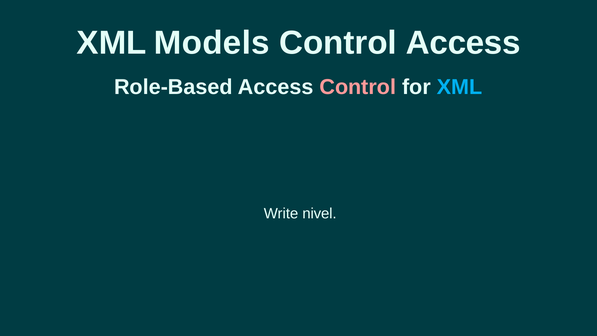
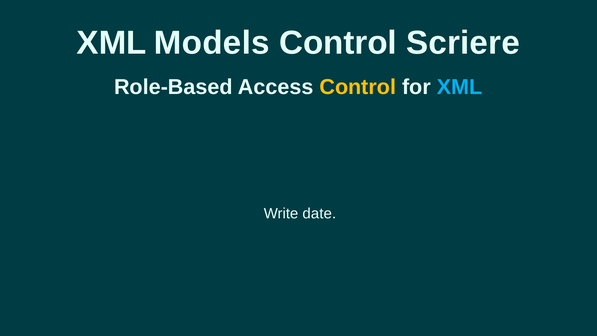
Control Access: Access -> Scriere (463, 43)
Control colour: pink -> yellow (358, 87)
nivel: nivel -> date (319, 213)
